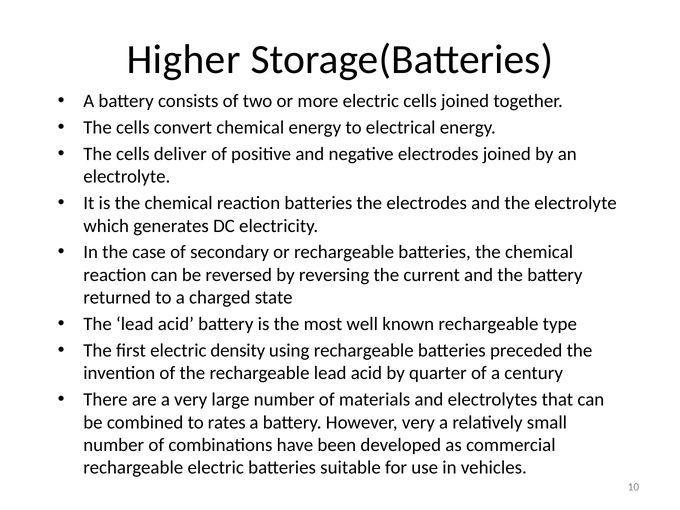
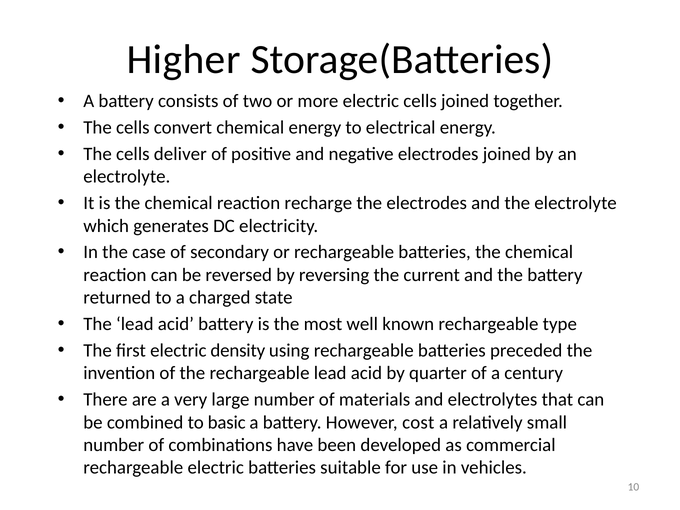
reaction batteries: batteries -> recharge (318, 203)
rates: rates -> basic (227, 422)
However very: very -> cost (418, 422)
